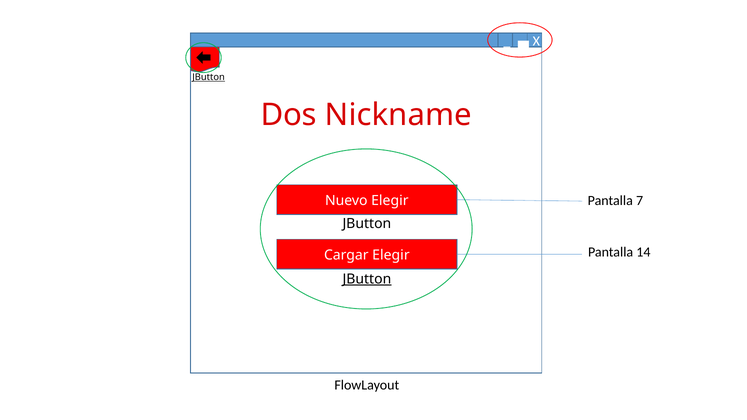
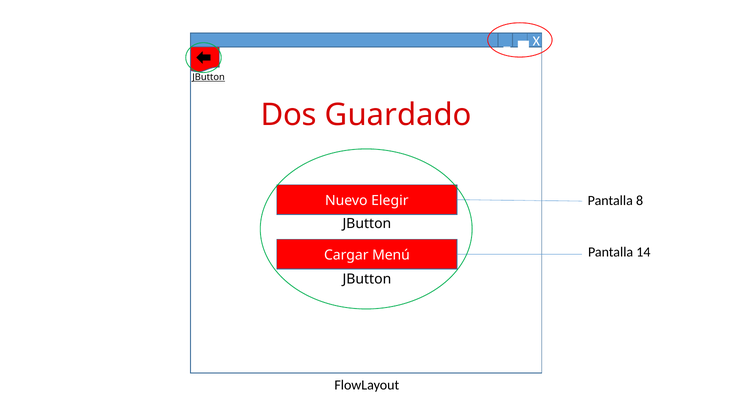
Nickname: Nickname -> Guardado (398, 115)
7: 7 -> 8 (640, 201)
Cargar Elegir: Elegir -> Menú (391, 255)
JButton underline: present -> none (367, 279)
